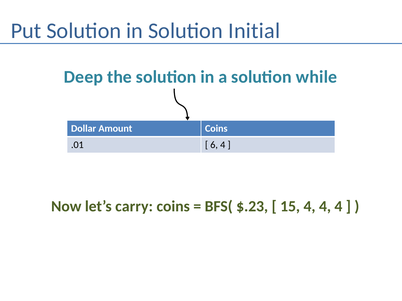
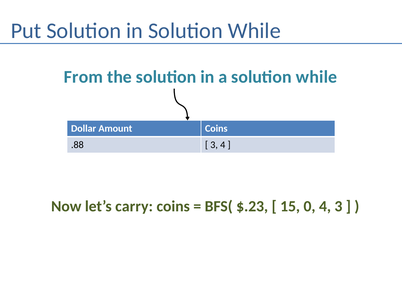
in Solution Initial: Initial -> While (254, 31)
Deep: Deep -> From (83, 77)
.01: .01 -> .88 (77, 145)
6: 6 -> 3 (214, 145)
15 4: 4 -> 0 (310, 207)
4: 4 -> 3 (338, 207)
